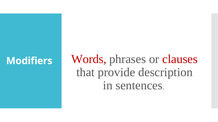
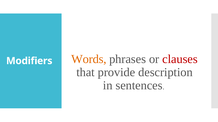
Words colour: red -> orange (89, 59)
